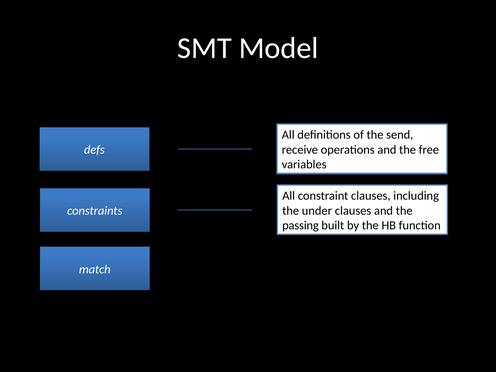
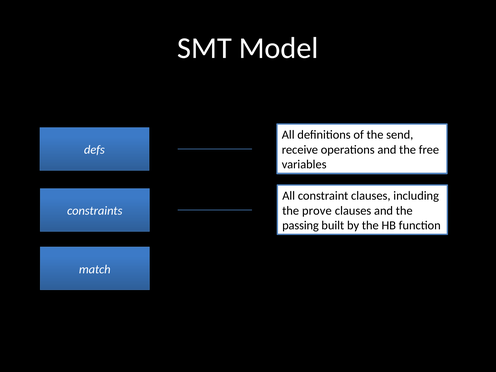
under: under -> prove (317, 211)
